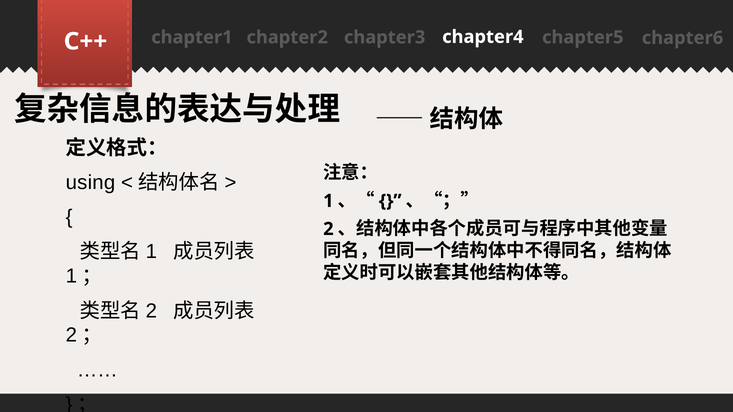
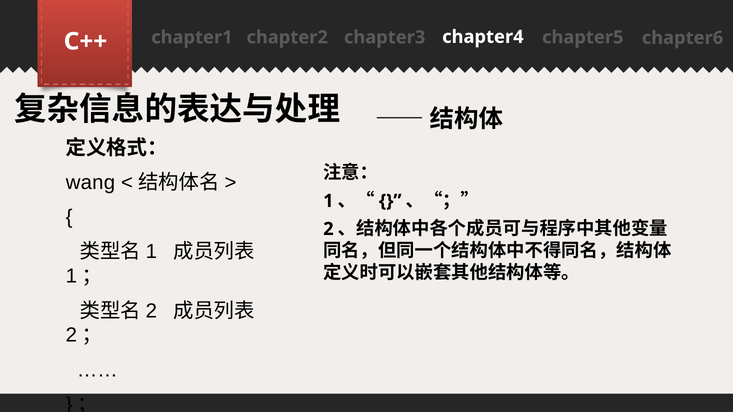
using: using -> wang (90, 183)
